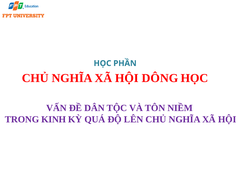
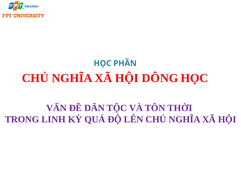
NIỀM: NIỀM -> THỜI (180, 108)
KINH: KINH -> LINH (54, 119)
